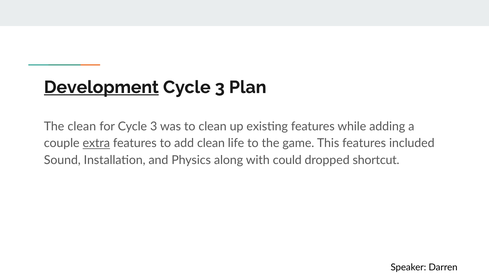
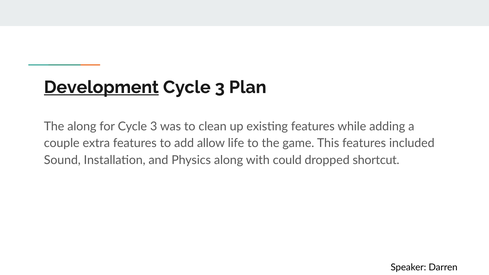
The clean: clean -> along (82, 126)
extra underline: present -> none (96, 143)
add clean: clean -> allow (211, 143)
